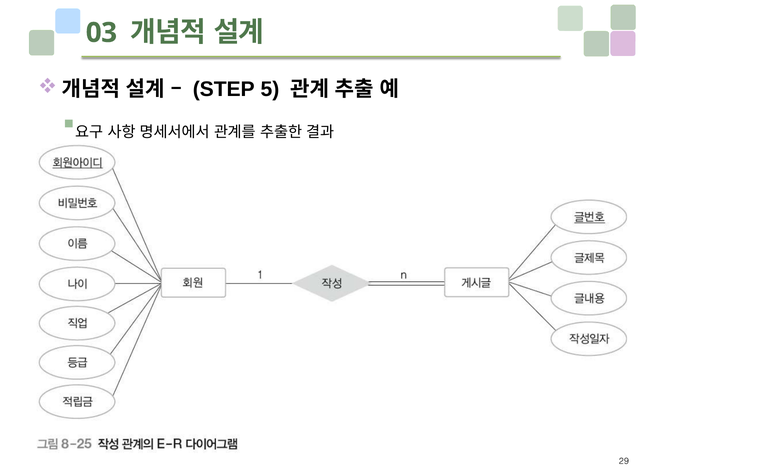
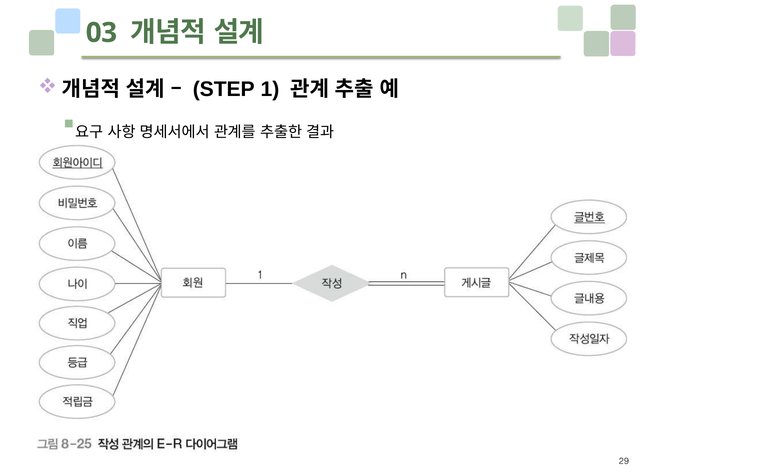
5: 5 -> 1 (270, 90)
